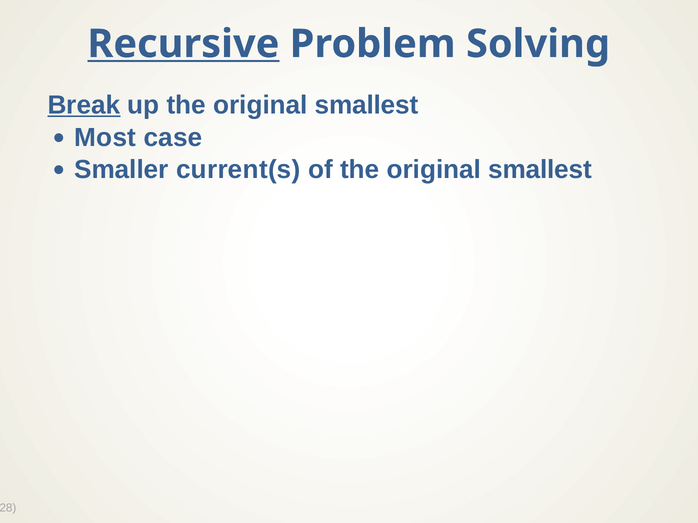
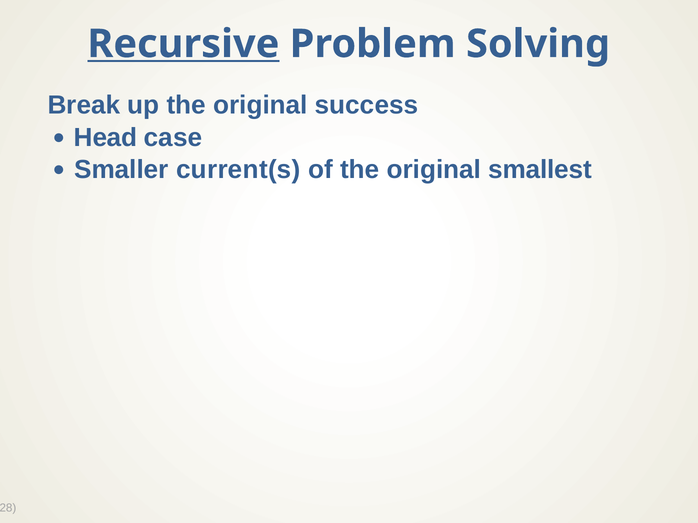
Break underline: present -> none (84, 105)
up the original smallest: smallest -> success (367, 105)
Most: Most -> Head (106, 137)
